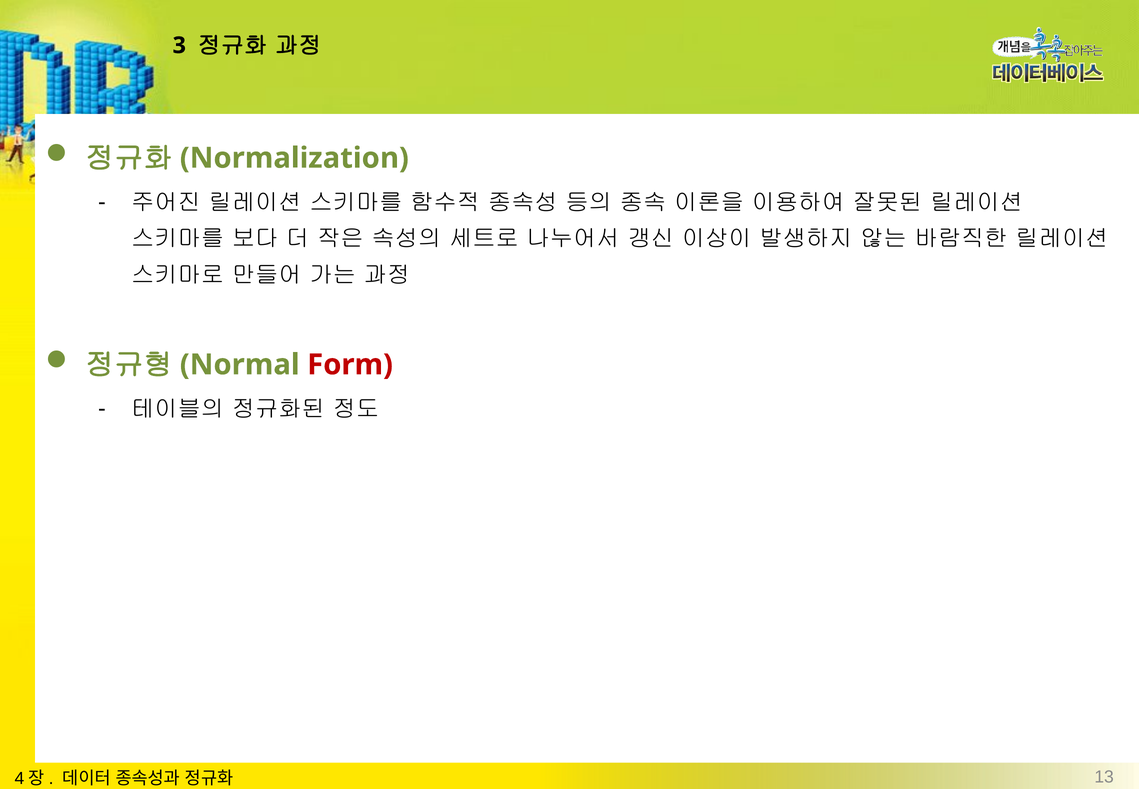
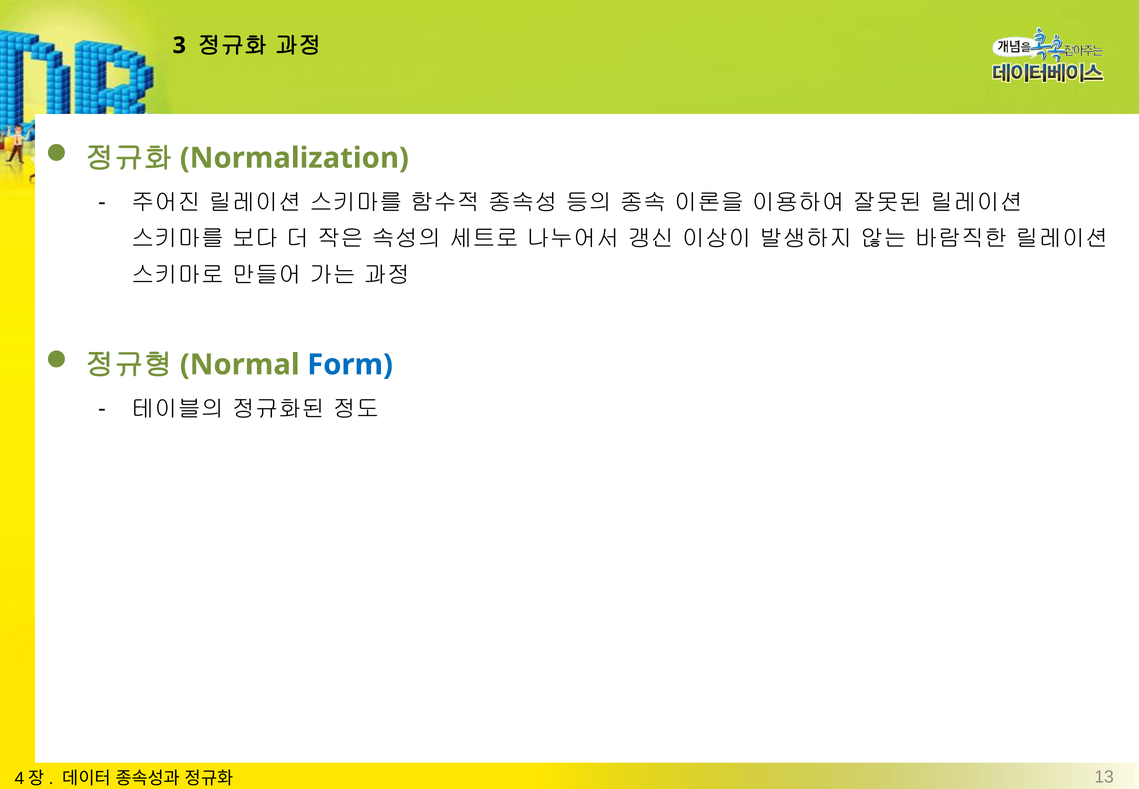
Form colour: red -> blue (350, 364)
